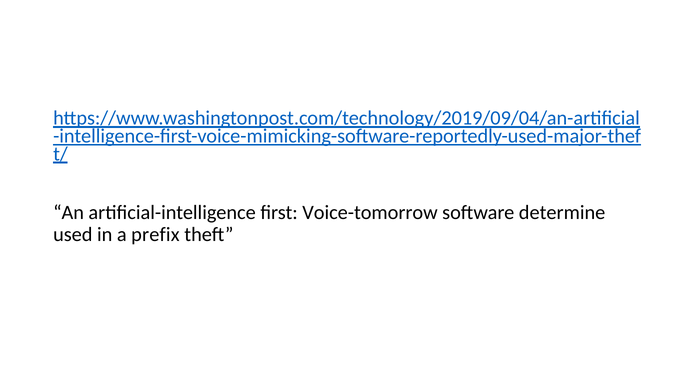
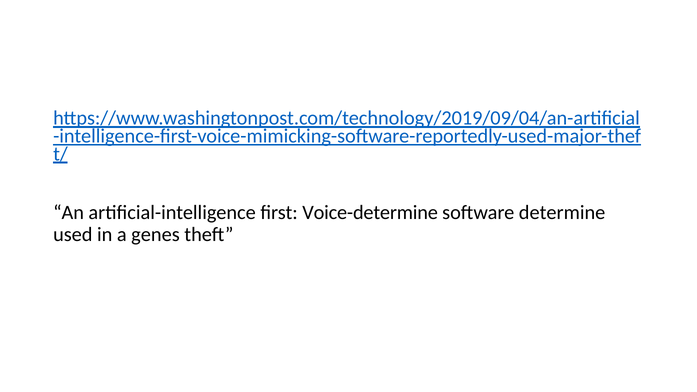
Voice-tomorrow: Voice-tomorrow -> Voice-determine (370, 212)
prefix: prefix -> genes (155, 234)
